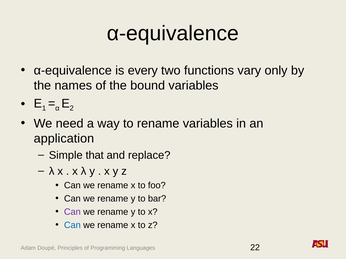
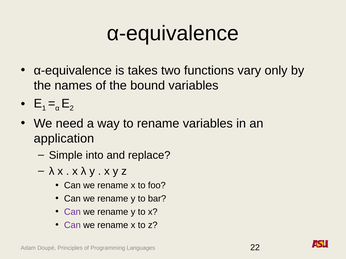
every: every -> takes (143, 71)
that: that -> into (95, 156)
Can colour: blue -> purple (72, 225)
